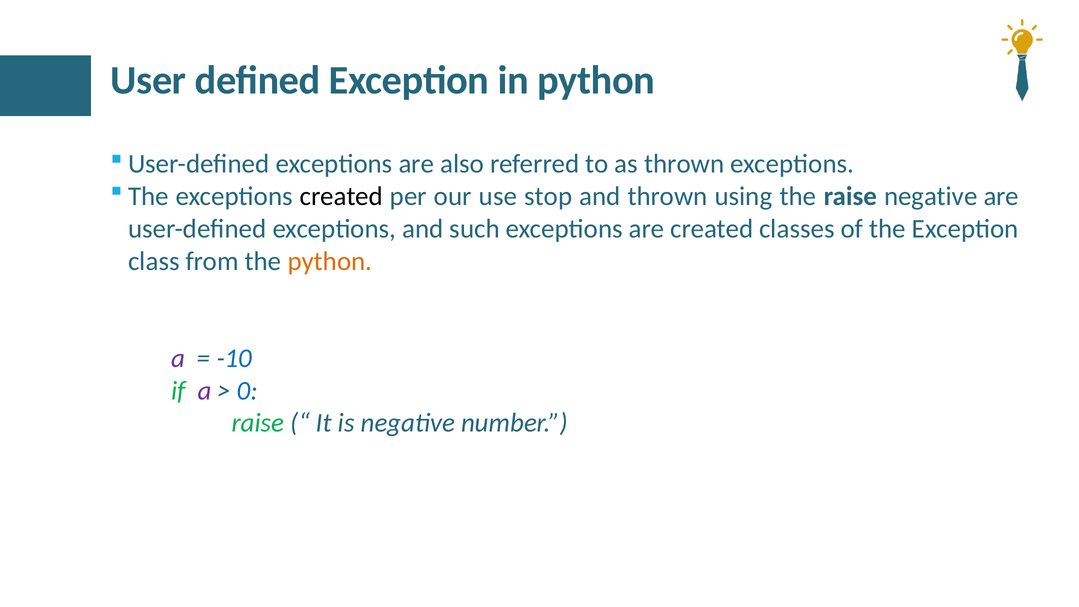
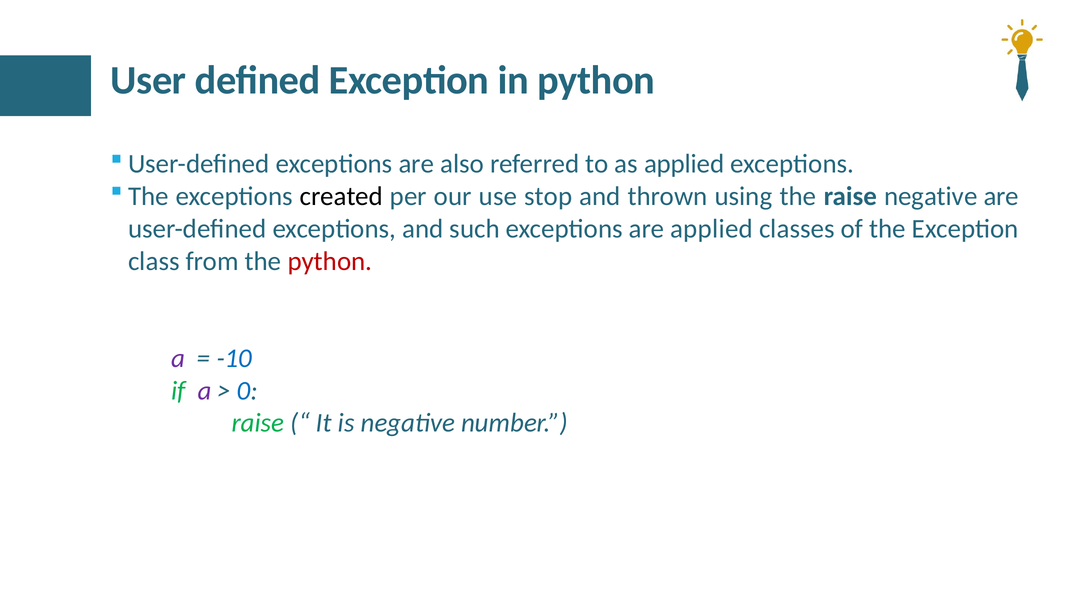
as thrown: thrown -> applied (684, 164)
are created: created -> applied (712, 229)
python colour: orange -> red (330, 261)
